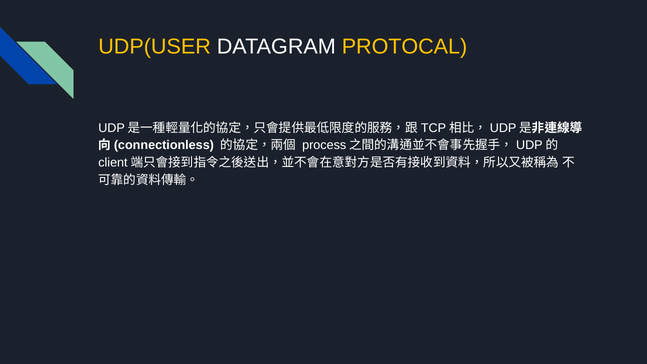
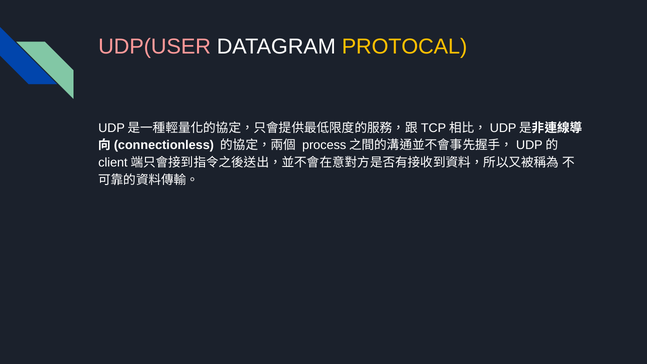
UDP(USER colour: yellow -> pink (155, 47)
